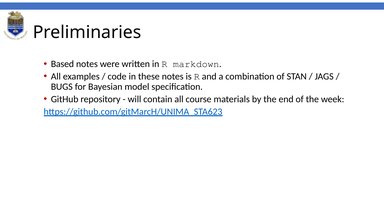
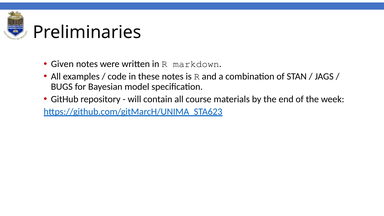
Based: Based -> Given (62, 64)
